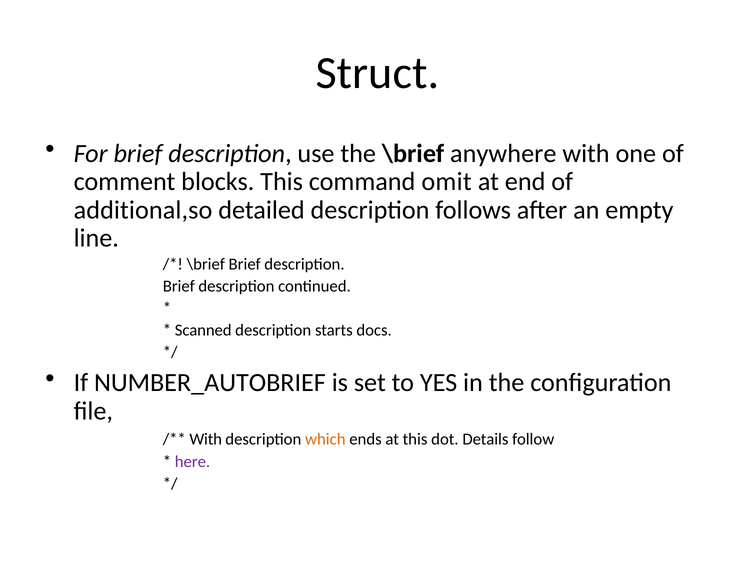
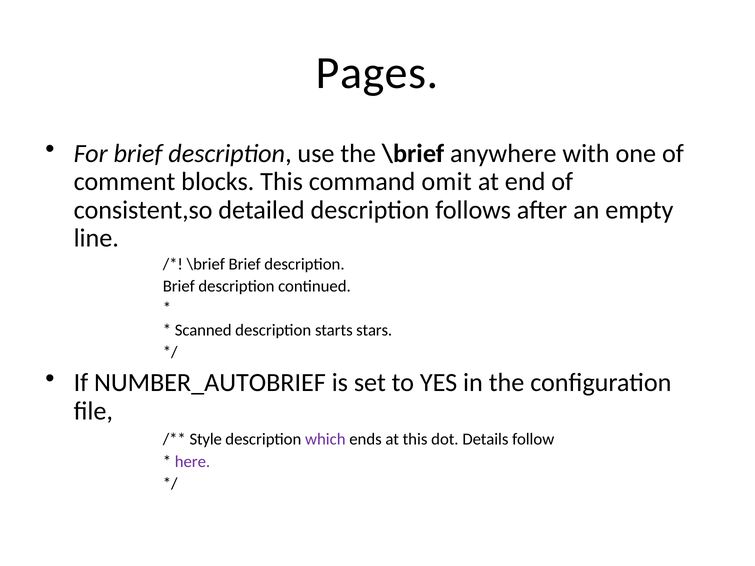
Struct: Struct -> Pages (377, 73)
additional,so: additional,so -> consistent,so (143, 210)
docs: docs -> stars (374, 330)
With: With -> Style (206, 440)
which colour: orange -> purple (325, 440)
